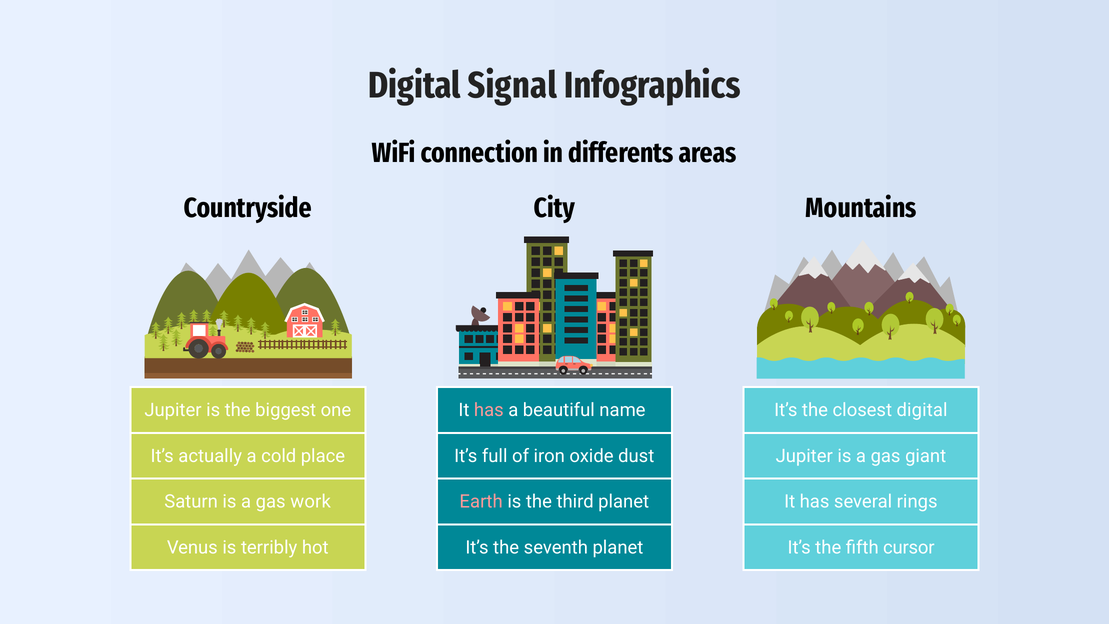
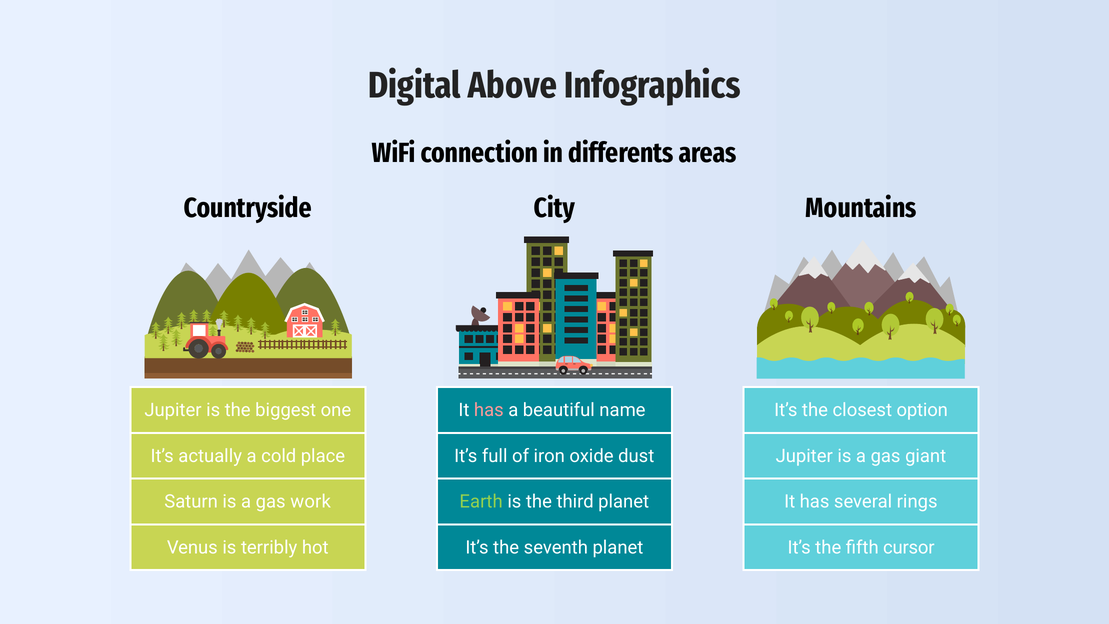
Signal: Signal -> Above (512, 86)
closest digital: digital -> option (922, 410)
Earth colour: pink -> light green (481, 502)
